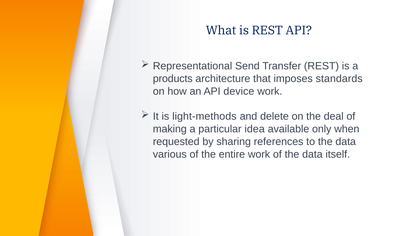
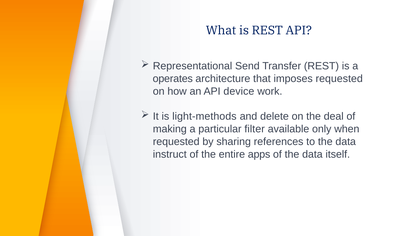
products: products -> operates (173, 79)
imposes standards: standards -> requested (339, 79)
idea: idea -> filter (255, 129)
various: various -> instruct (170, 154)
entire work: work -> apps (259, 154)
